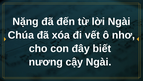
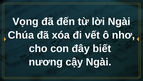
Nặng: Nặng -> Vọng (26, 21)
